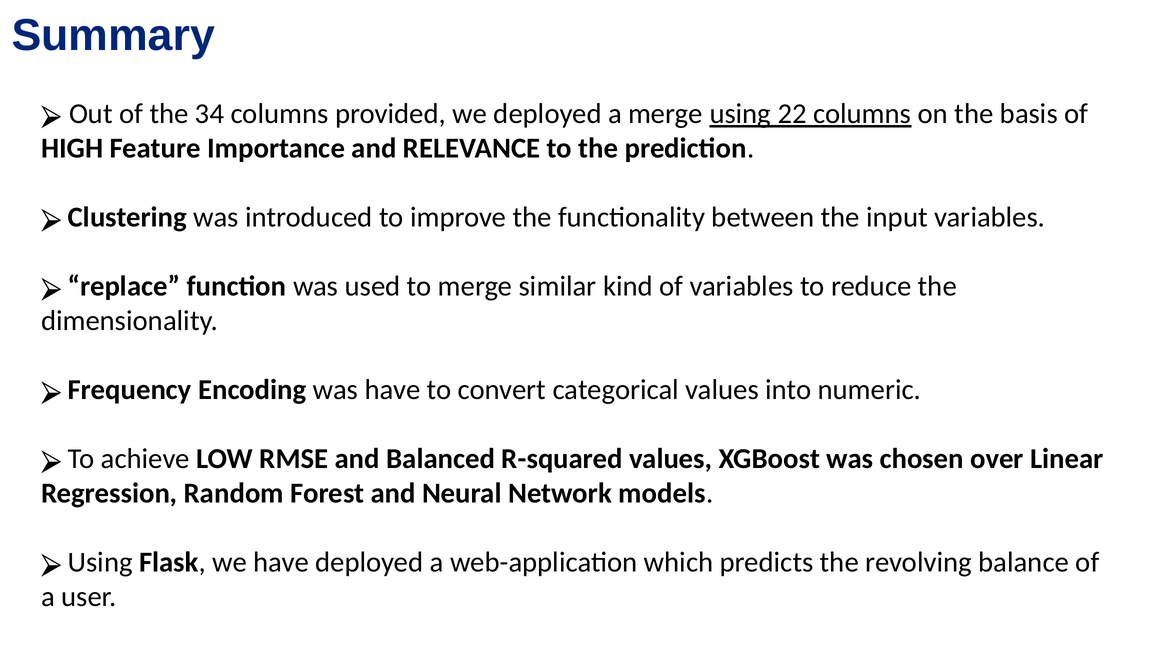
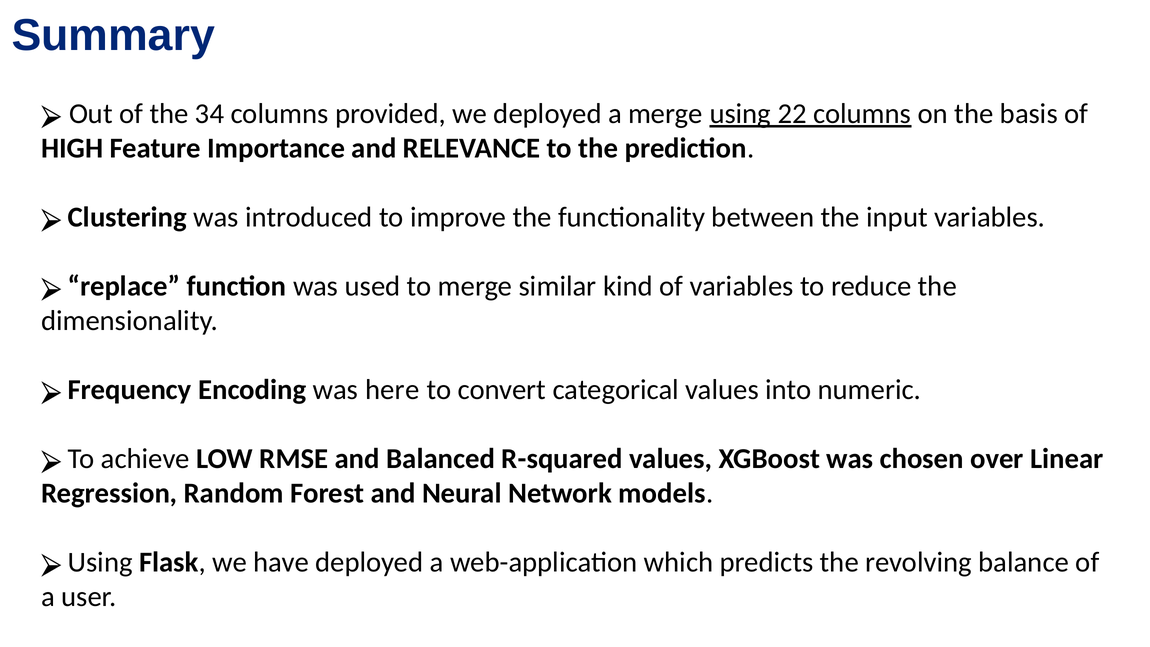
was have: have -> here (392, 390)
